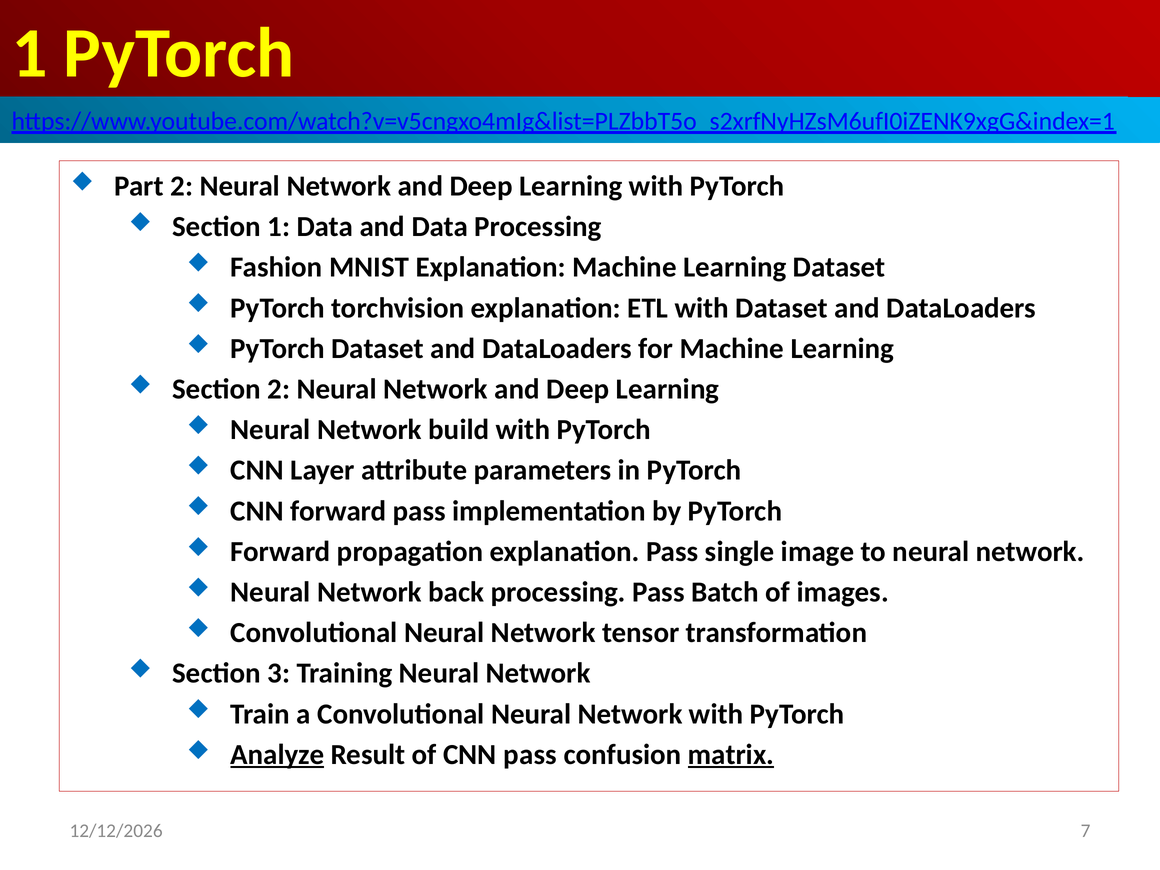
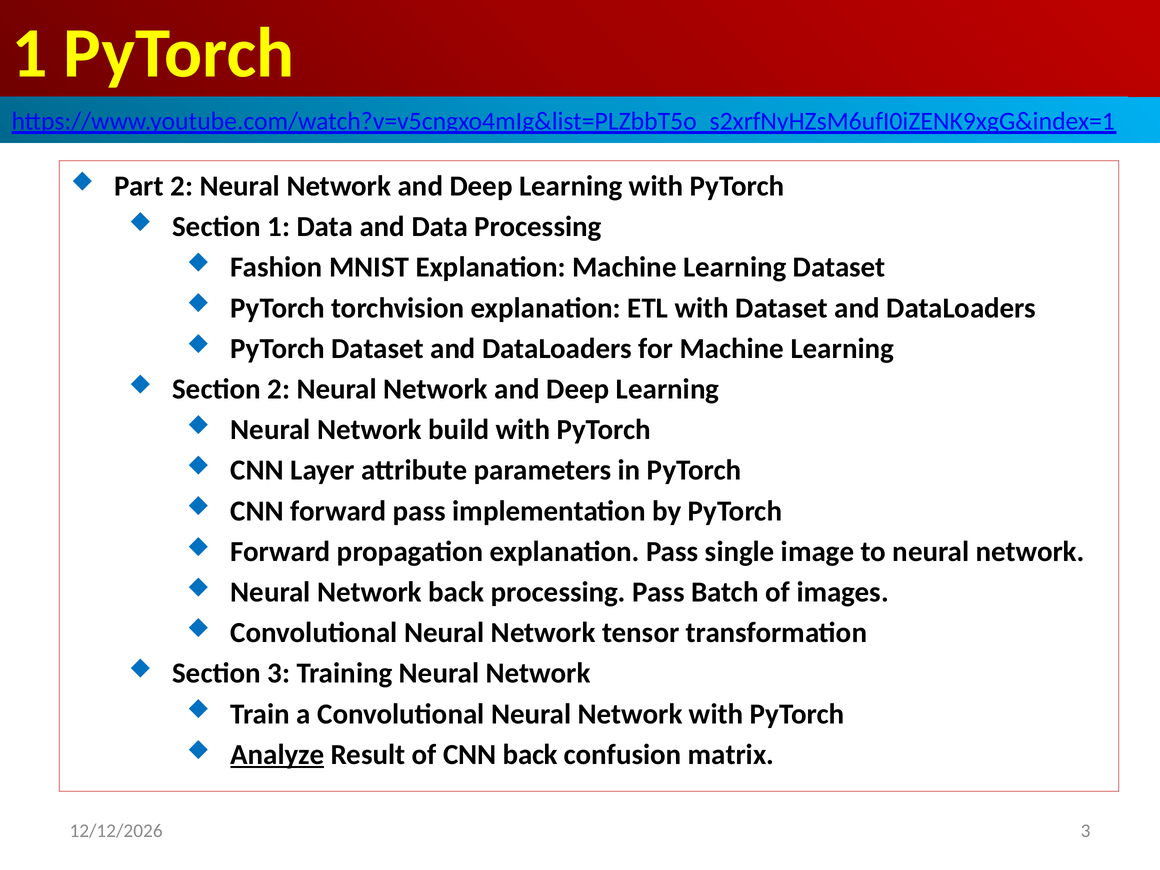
CNN pass: pass -> back (530, 755)
matrix underline: present -> none (731, 755)
7: 7 -> 3 (1086, 831)
